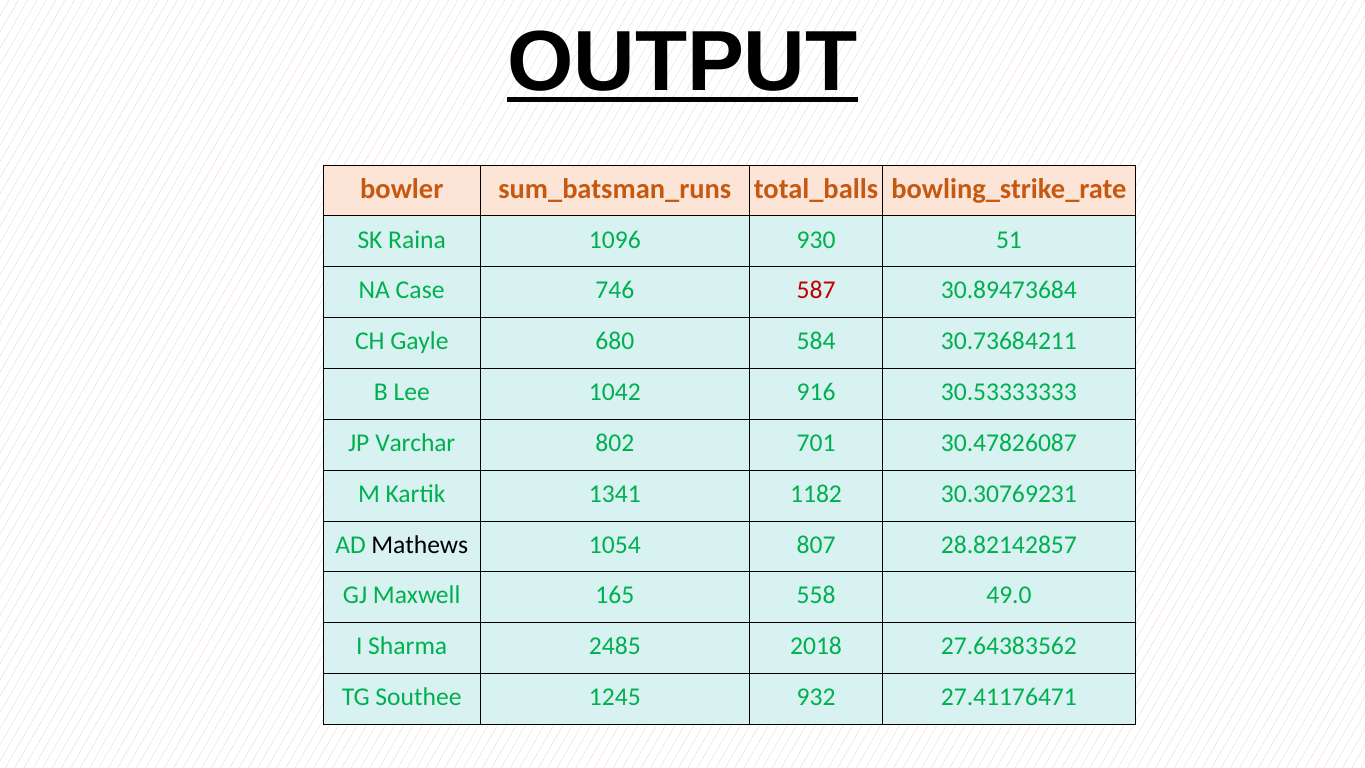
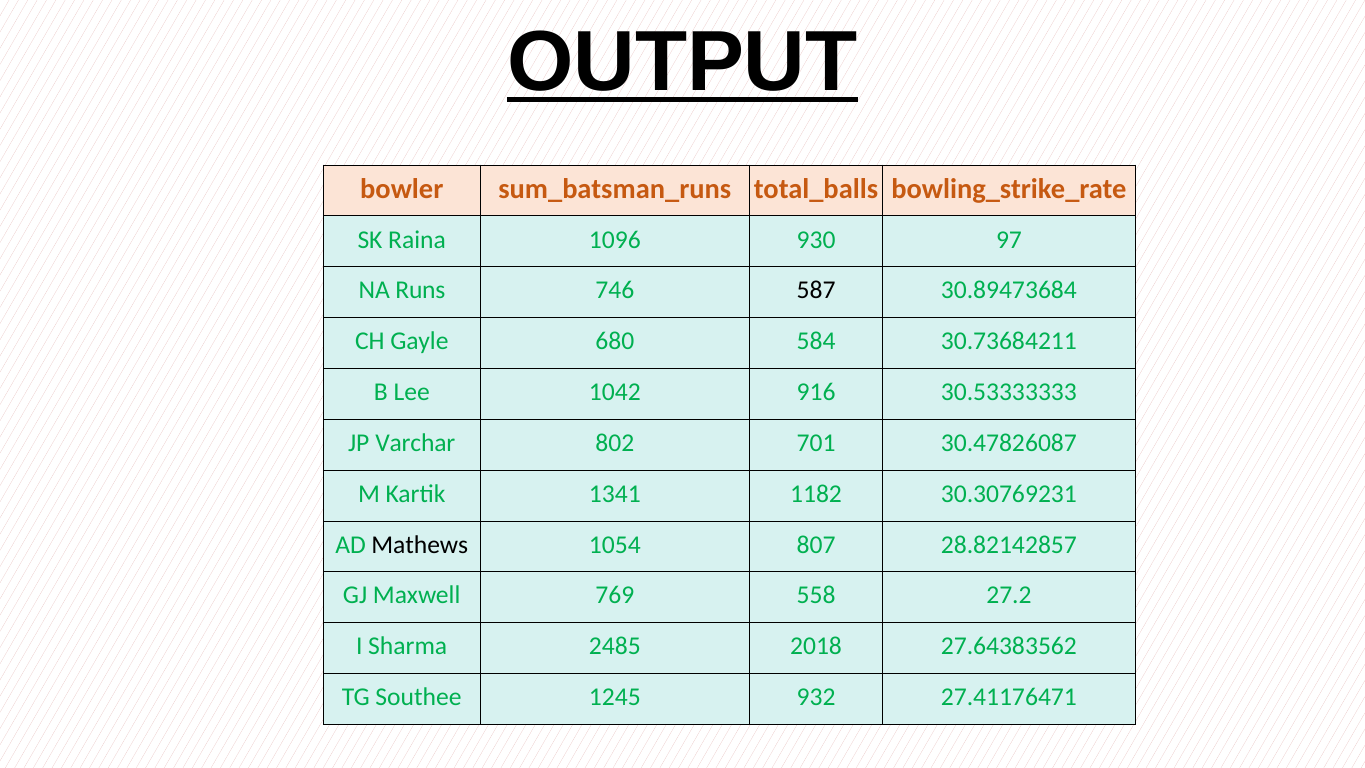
51: 51 -> 97 (1009, 240)
Case: Case -> Runs (420, 290)
587 colour: red -> black (816, 290)
165: 165 -> 769 (615, 595)
49.0: 49.0 -> 27.2 (1009, 595)
